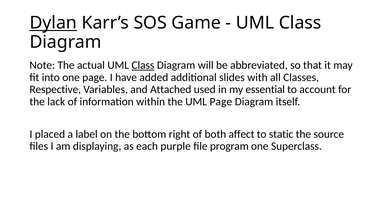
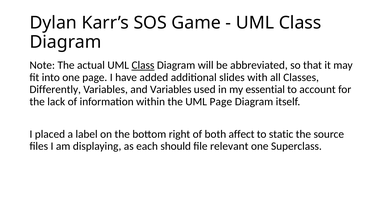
Dylan underline: present -> none (53, 23)
Respective: Respective -> Differently (55, 90)
and Attached: Attached -> Variables (171, 90)
purple: purple -> should (176, 147)
program: program -> relevant (229, 147)
